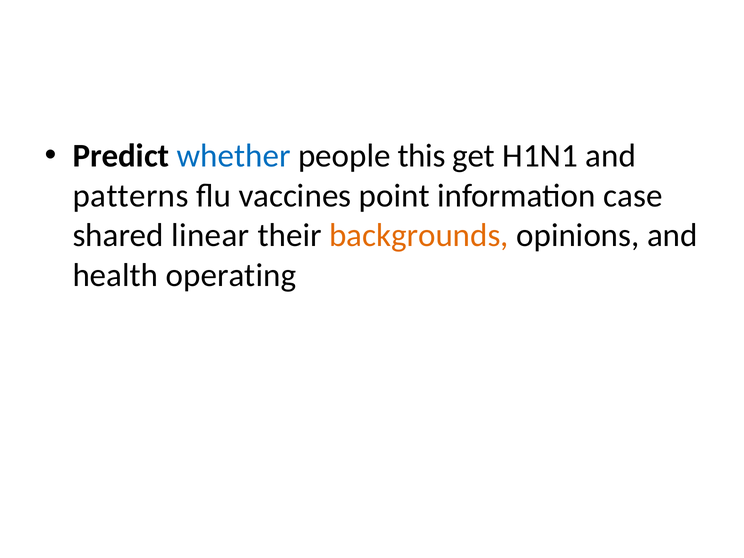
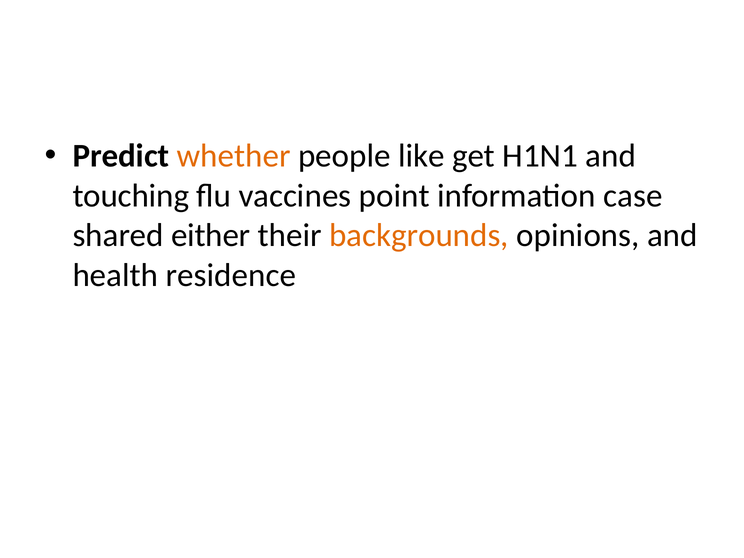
whether colour: blue -> orange (234, 156)
this: this -> like (422, 156)
patterns: patterns -> touching (131, 196)
linear: linear -> either (211, 235)
operating: operating -> residence (231, 275)
